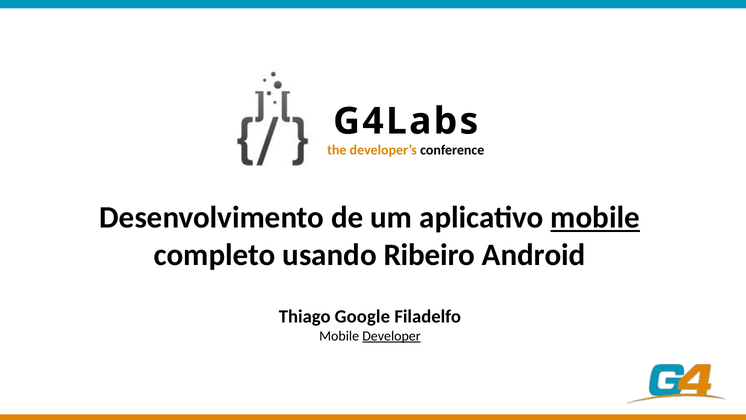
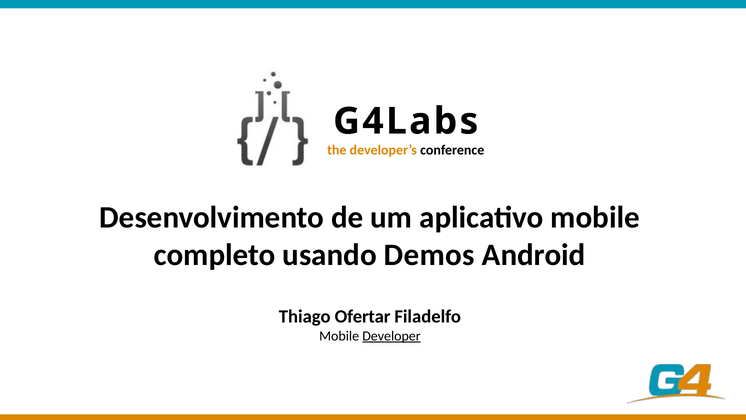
mobile underline: present -> none (595, 218)
Ribeiro: Ribeiro -> Demos (429, 255)
Google: Google -> Ofertar (363, 316)
